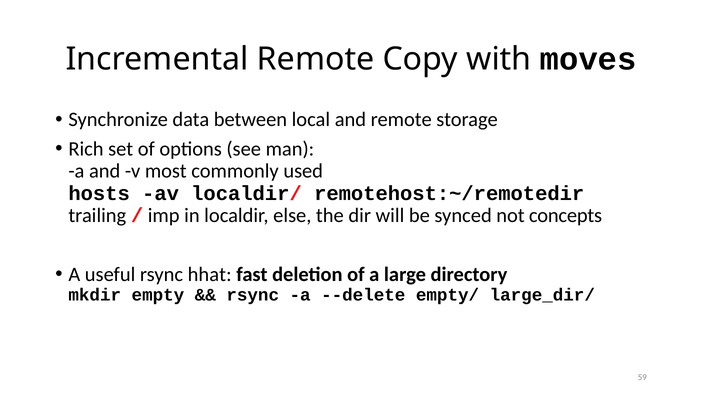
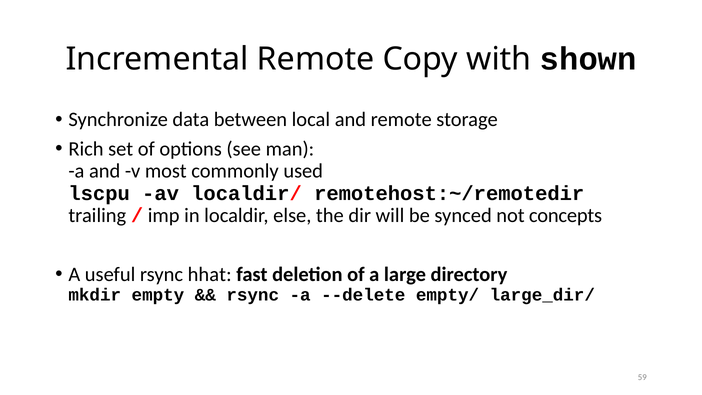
moves: moves -> shown (588, 59)
hosts: hosts -> lscpu (99, 193)
